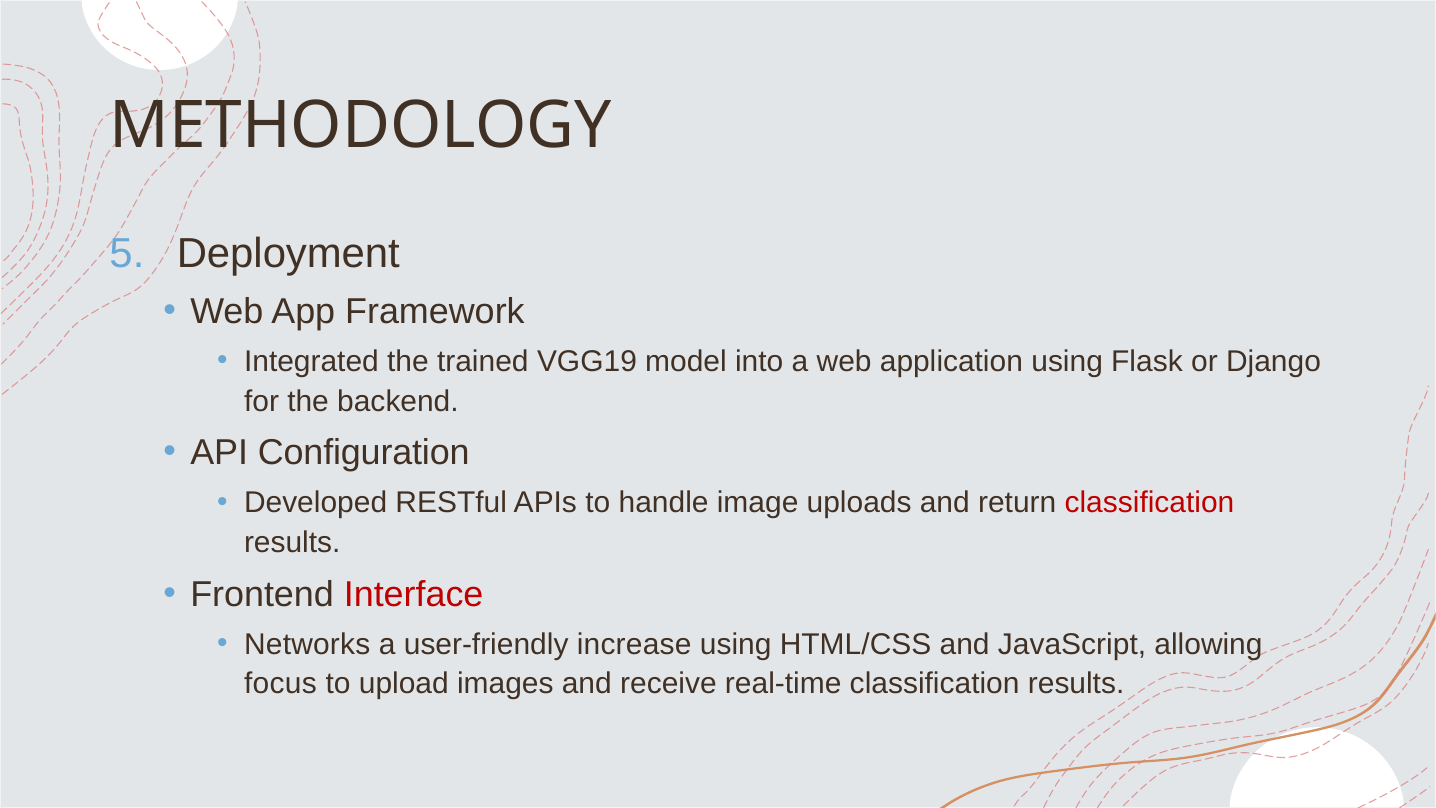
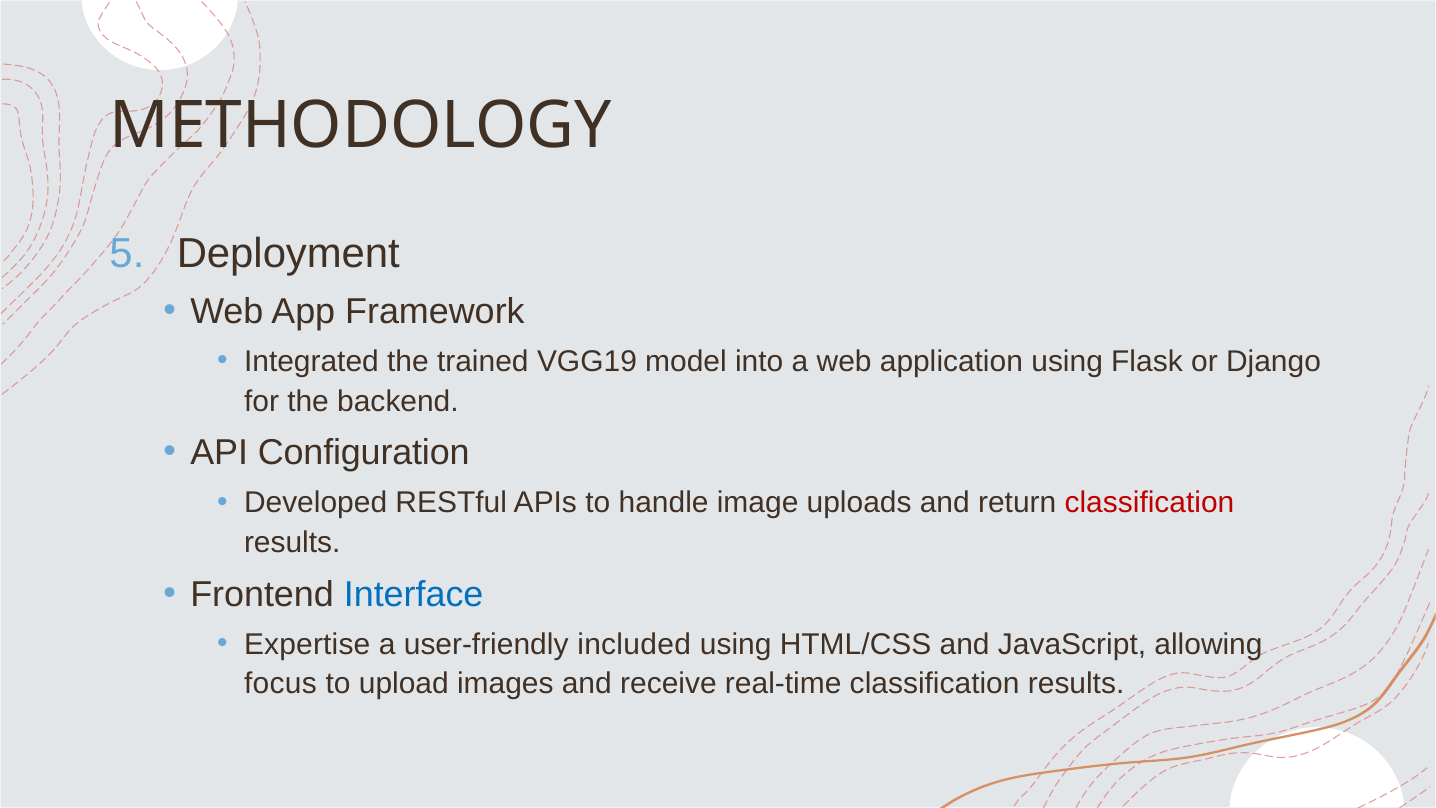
Interface colour: red -> blue (414, 594)
Networks: Networks -> Expertise (307, 644)
increase: increase -> included (634, 644)
